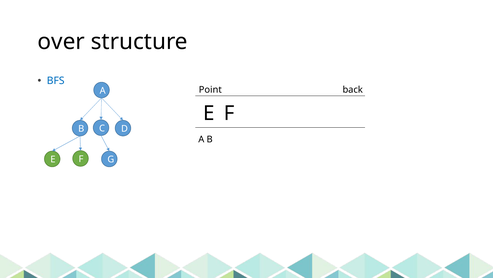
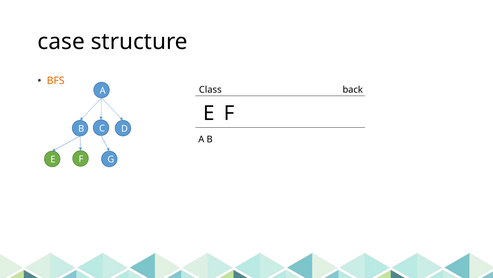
over: over -> case (61, 41)
BFS colour: blue -> orange (56, 81)
Point: Point -> Class (210, 90)
